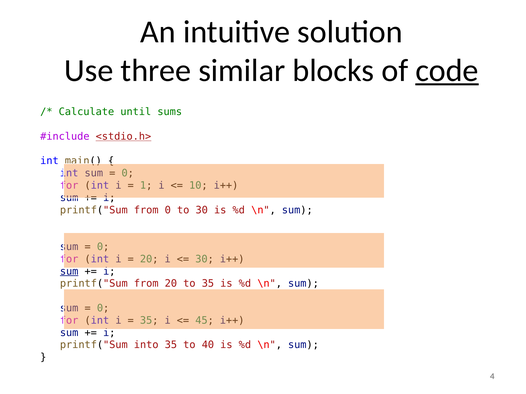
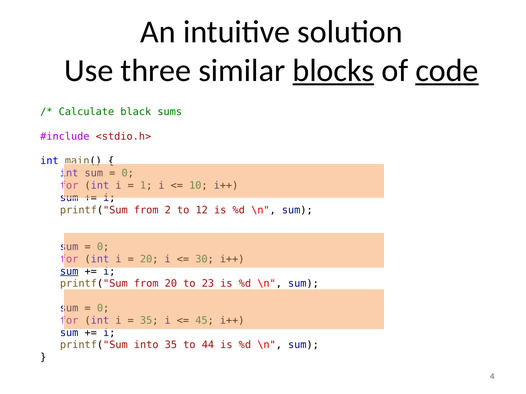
blocks underline: none -> present (333, 71)
until: until -> black (136, 112)
<stdio.h> underline: present -> none (123, 137)
from 0: 0 -> 2 (168, 210)
to 30: 30 -> 12 (202, 210)
to 35: 35 -> 23 (208, 284)
40: 40 -> 44 (208, 345)
